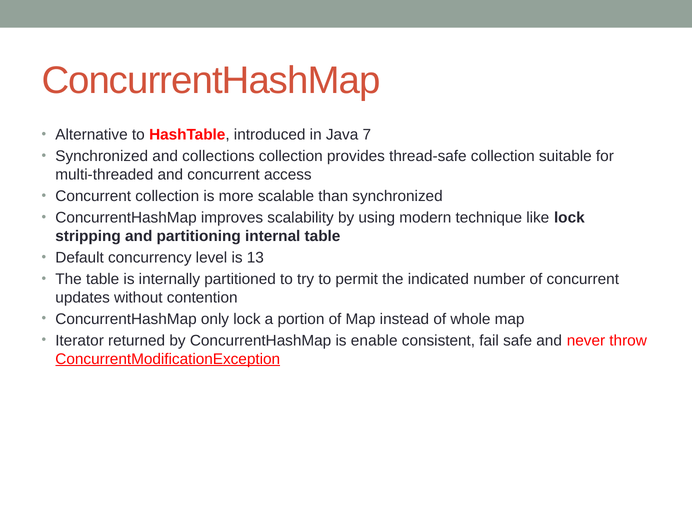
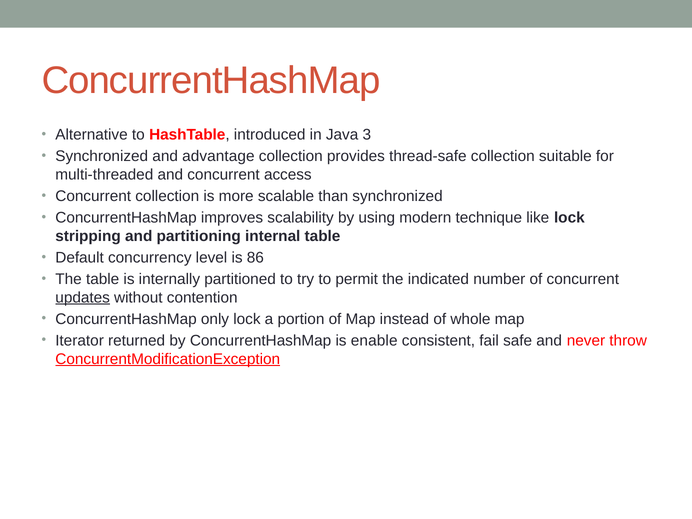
7: 7 -> 3 (367, 135)
collections: collections -> advantage (218, 156)
13: 13 -> 86 (255, 258)
updates underline: none -> present (83, 298)
